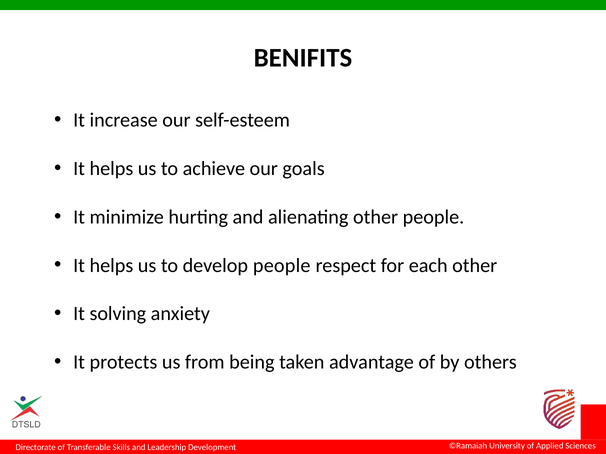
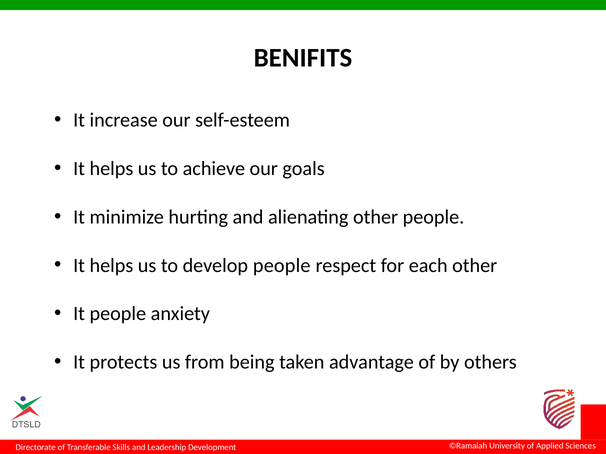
It solving: solving -> people (118, 314)
